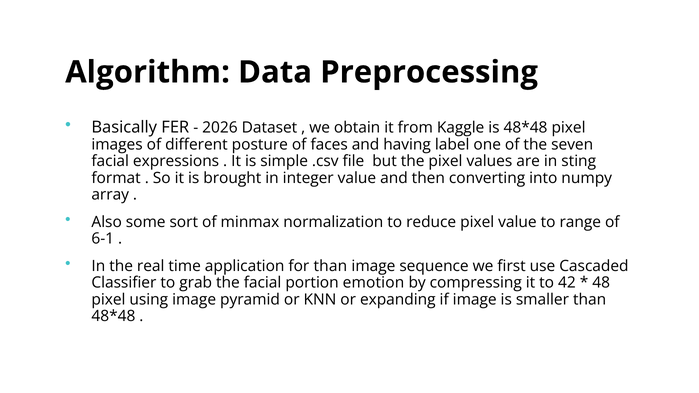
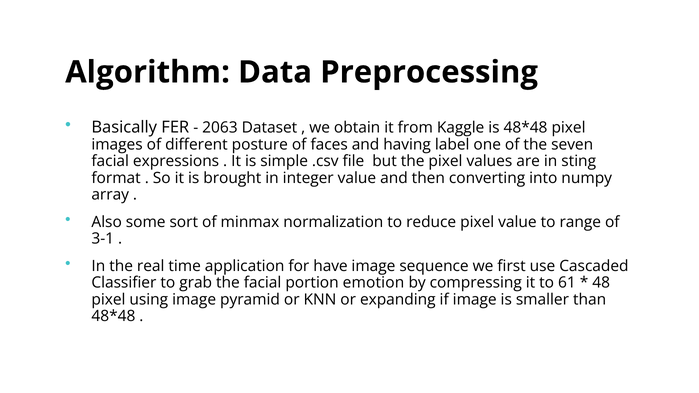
2026: 2026 -> 2063 (220, 128)
6-1: 6-1 -> 3-1 (103, 239)
for than: than -> have (330, 266)
42: 42 -> 61 (567, 283)
